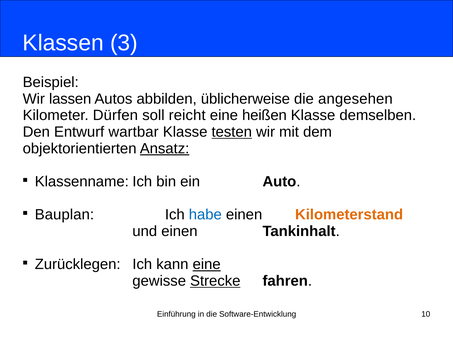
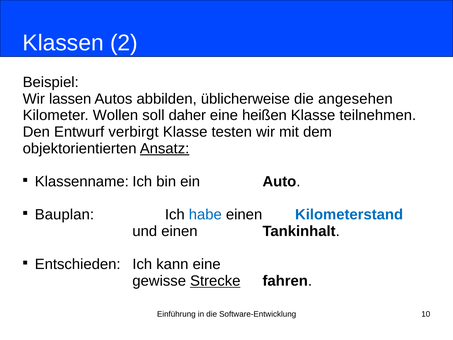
3: 3 -> 2 (124, 43)
Dürfen: Dürfen -> Wollen (115, 115)
reicht: reicht -> daher (187, 115)
demselben: demselben -> teilnehmen (378, 115)
wartbar: wartbar -> verbirgt (134, 132)
testen underline: present -> none (232, 132)
Kilometerstand colour: orange -> blue (349, 215)
Zurücklegen: Zurücklegen -> Entschieden (78, 264)
eine underline: present -> none (207, 264)
